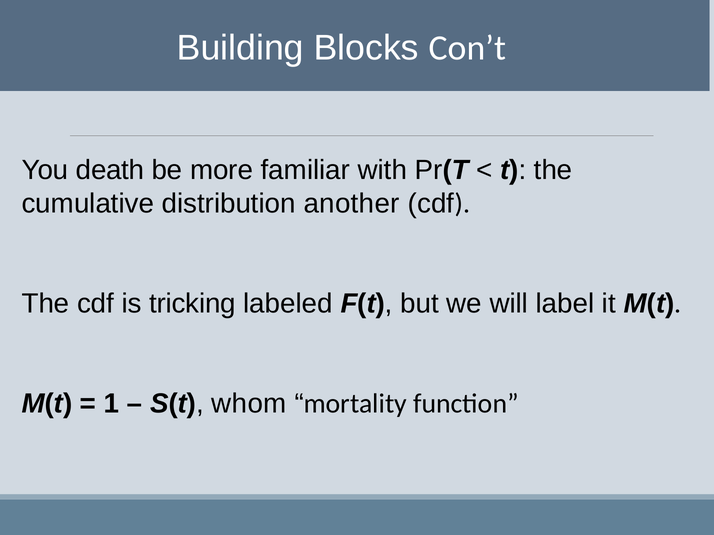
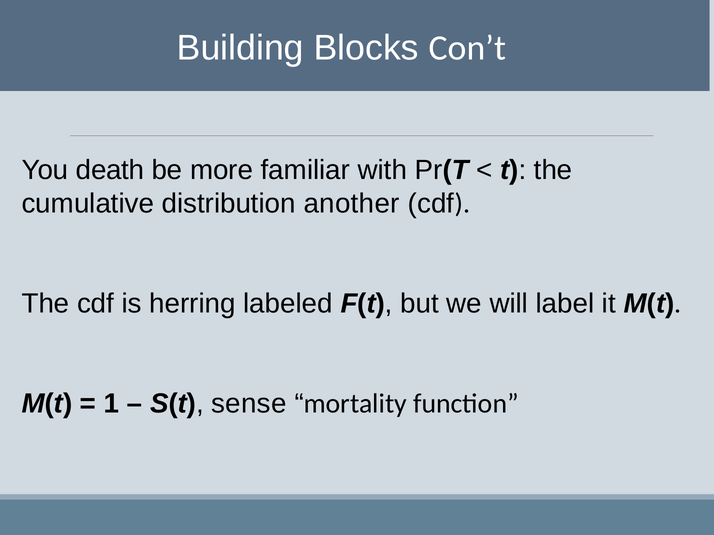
tricking: tricking -> herring (192, 304)
whom: whom -> sense (249, 404)
